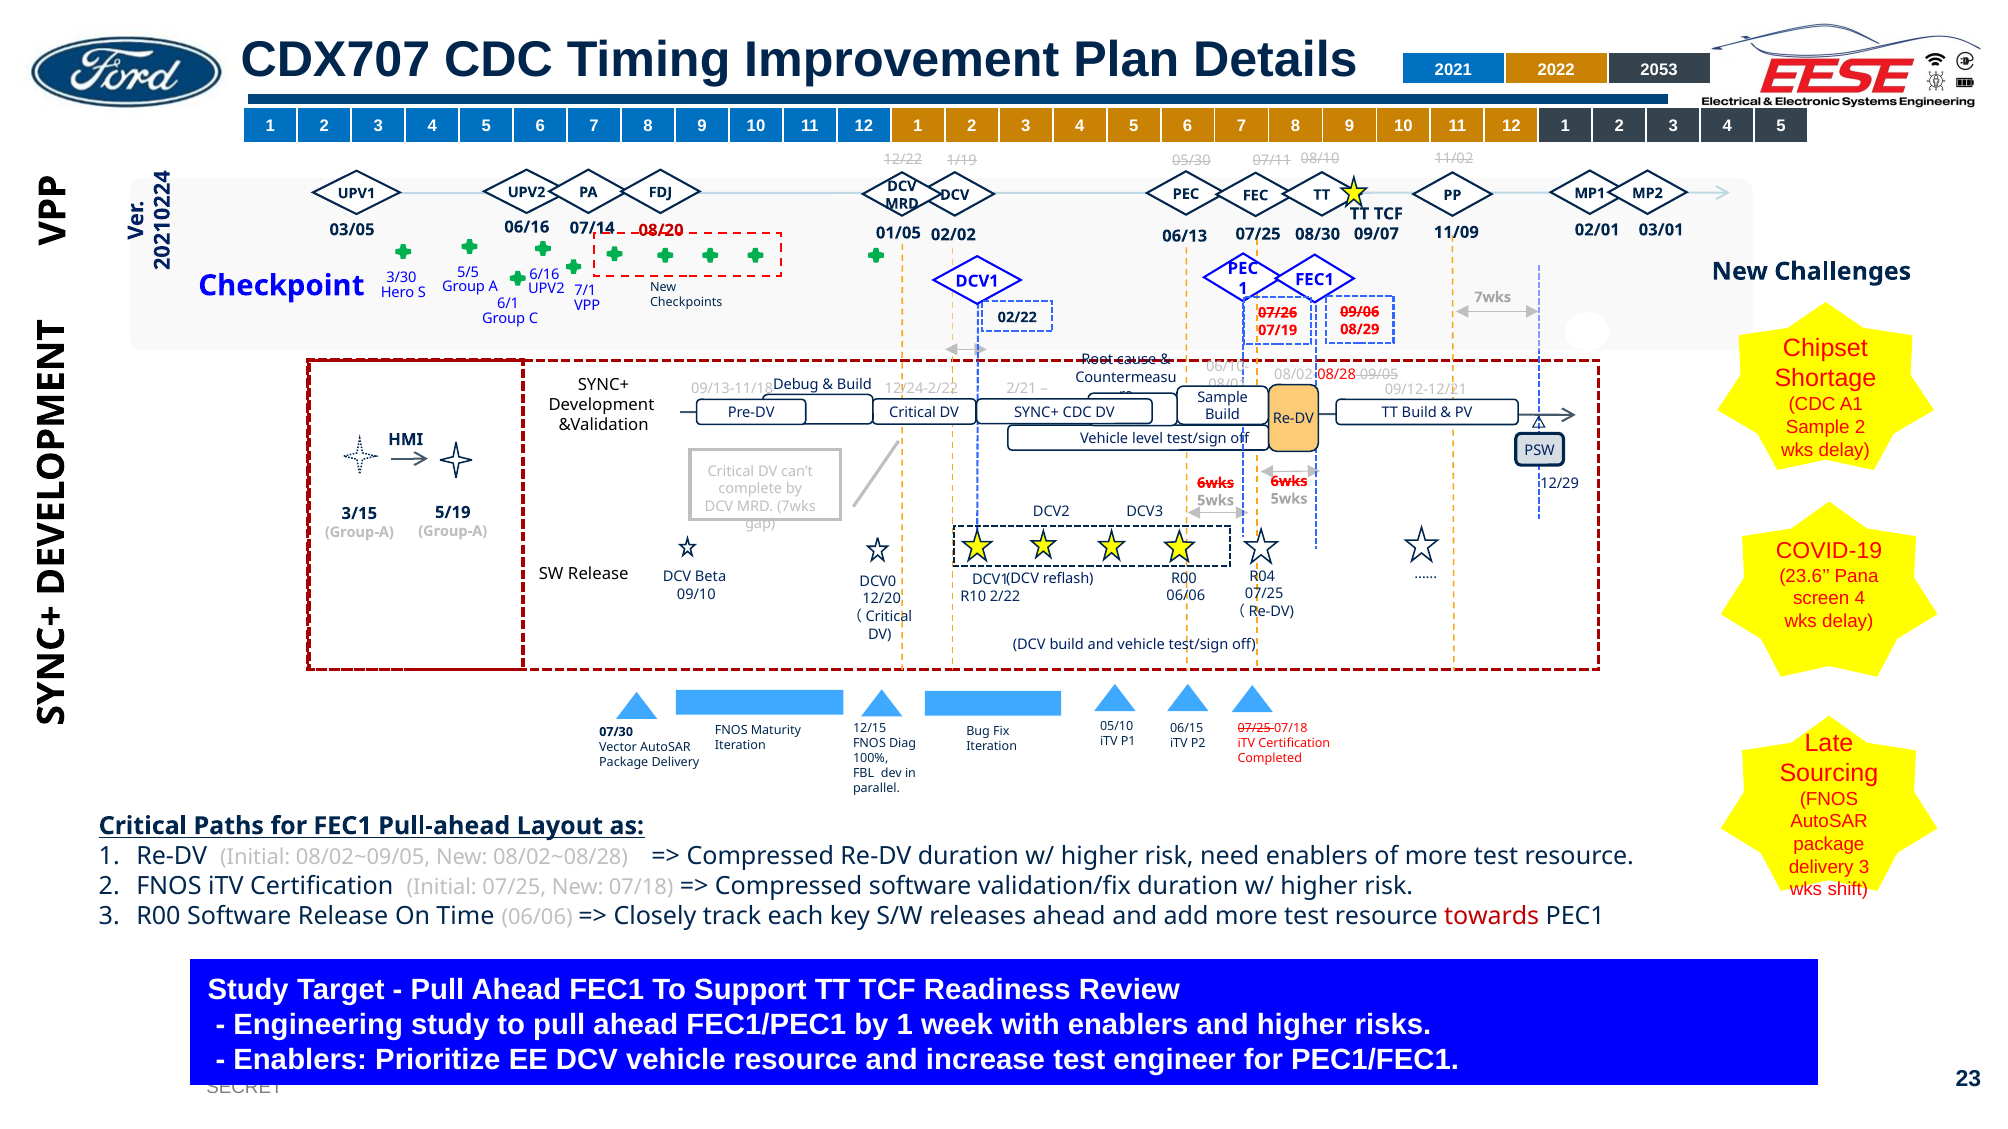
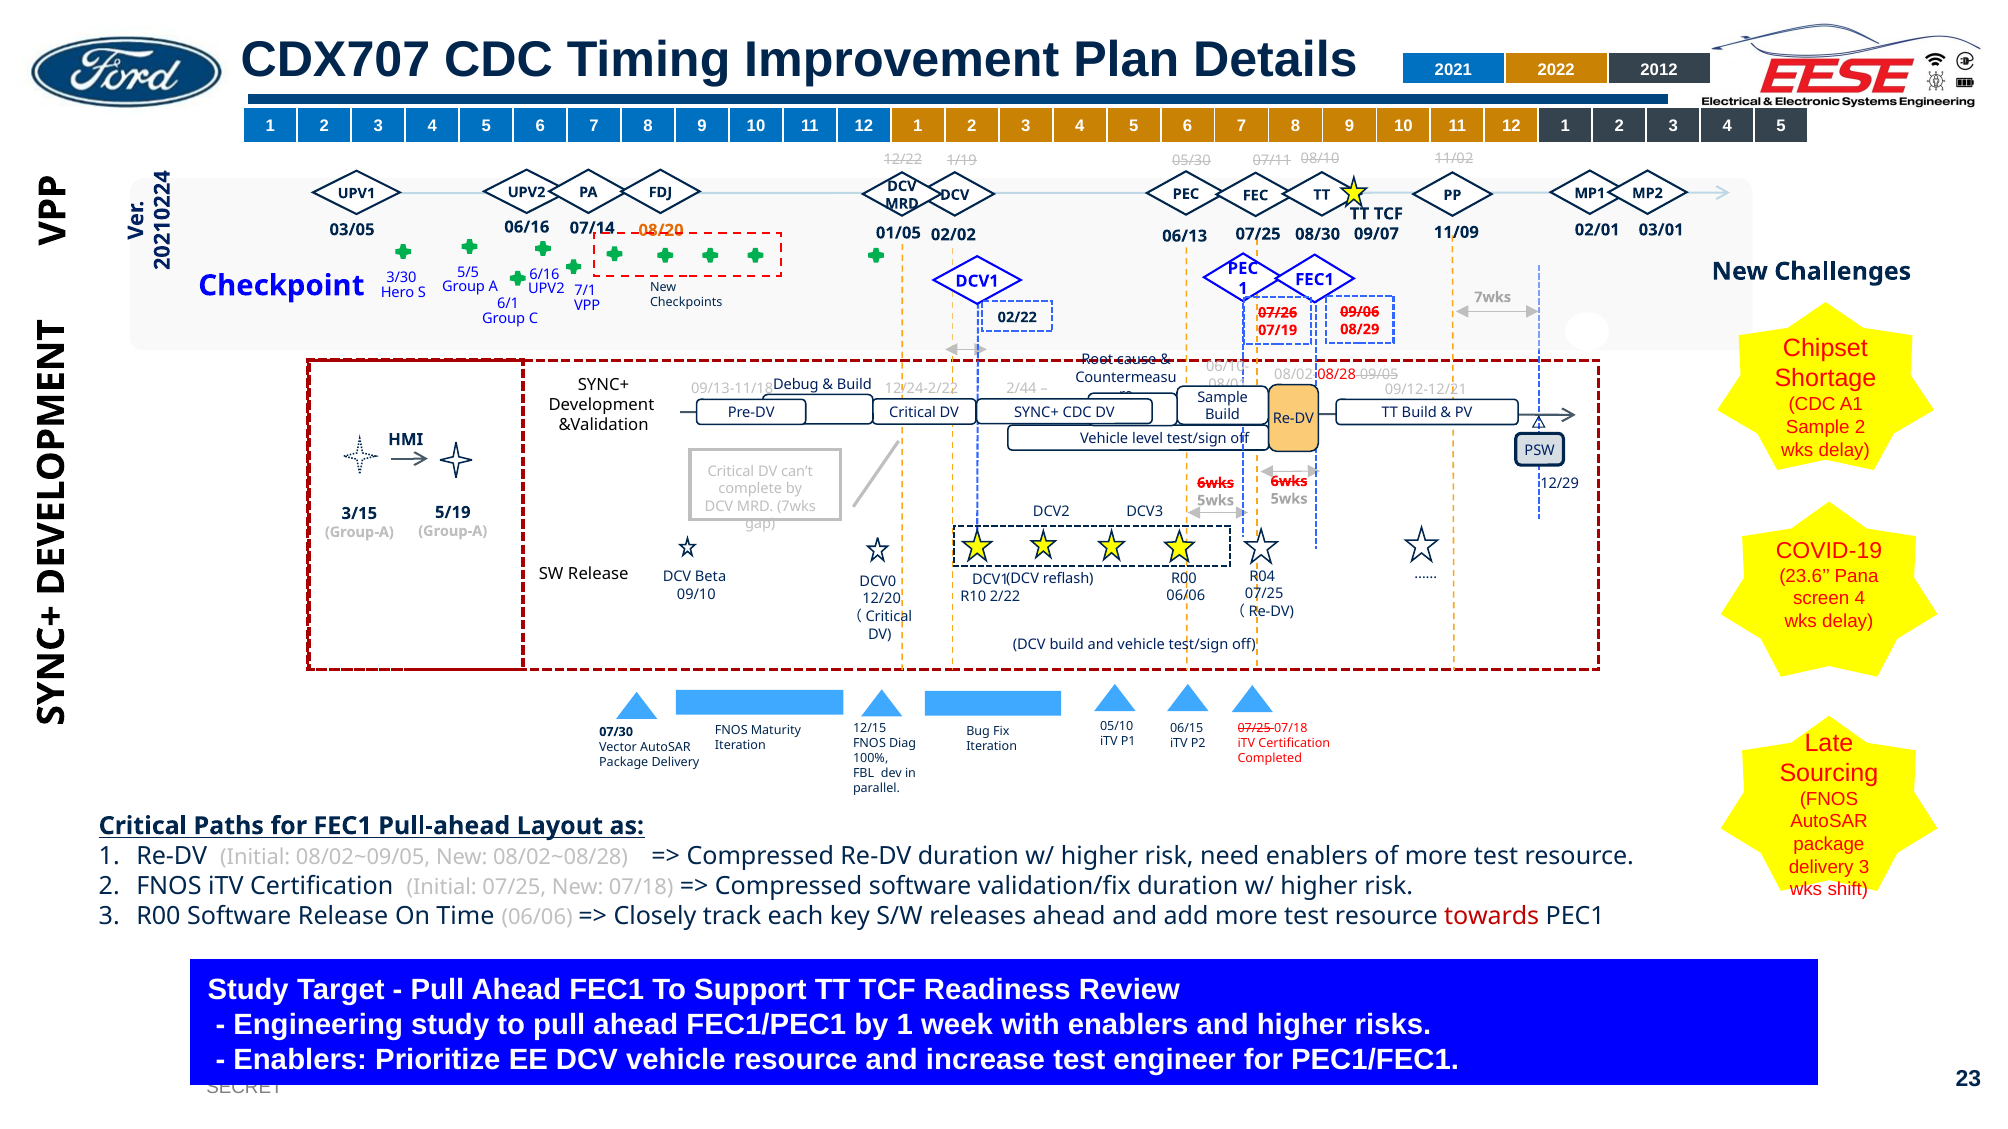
2053: 2053 -> 2012 (1659, 70)
08/20 colour: red -> orange (661, 230)
2/21: 2/21 -> 2/44 (1021, 389)
